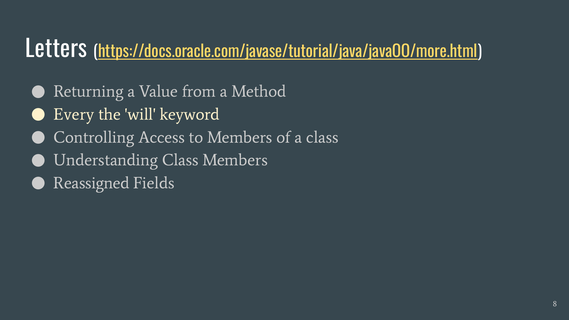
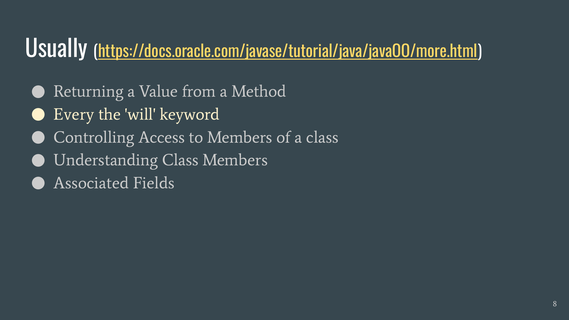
Letters: Letters -> Usually (56, 49)
Reassigned: Reassigned -> Associated (91, 183)
